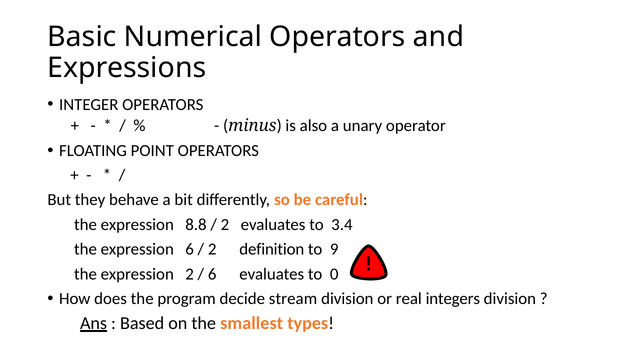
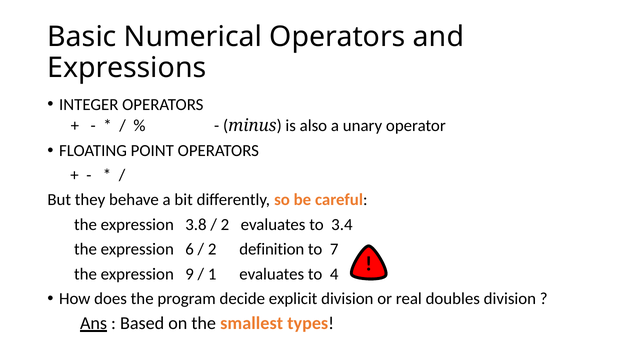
8.8: 8.8 -> 3.8 (196, 225)
9: 9 -> 7 (334, 249)
expression 2: 2 -> 9 (190, 274)
6: 6 -> 1 (212, 274)
0: 0 -> 4 (334, 274)
stream: stream -> explicit (293, 299)
integers: integers -> doubles (453, 299)
